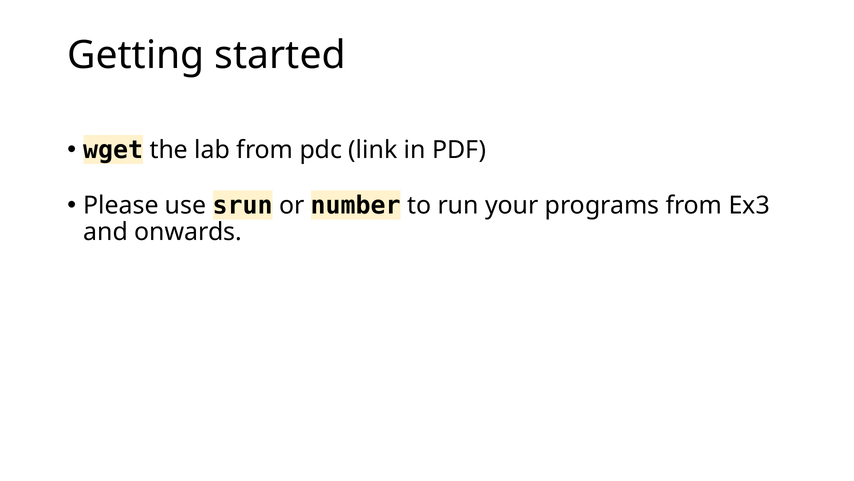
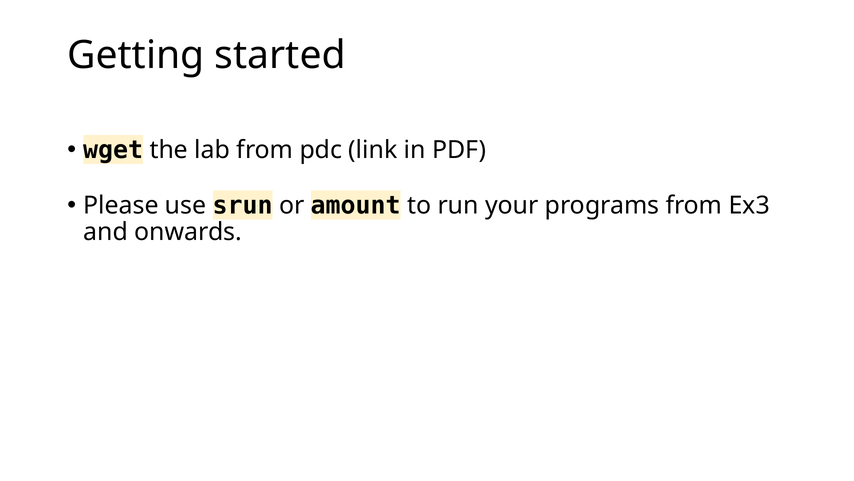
number: number -> amount (356, 205)
